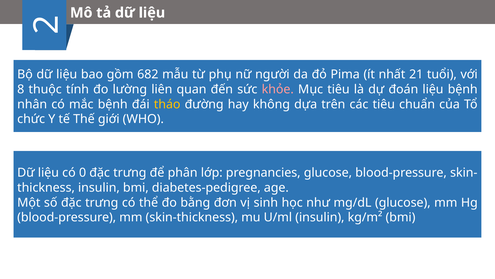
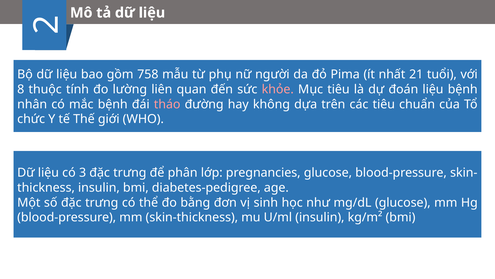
682: 682 -> 758 (148, 74)
tháo colour: yellow -> pink (167, 104)
0: 0 -> 3 (83, 172)
